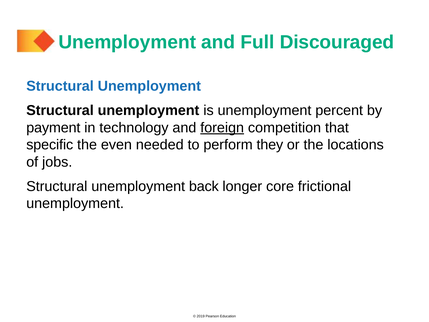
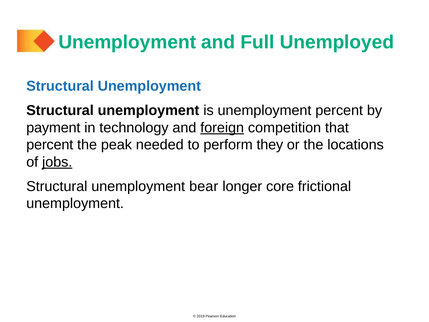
Discouraged: Discouraged -> Unemployed (337, 42)
specific: specific -> percent (50, 145)
even: even -> peak (116, 145)
jobs underline: none -> present (57, 162)
back: back -> bear (204, 186)
